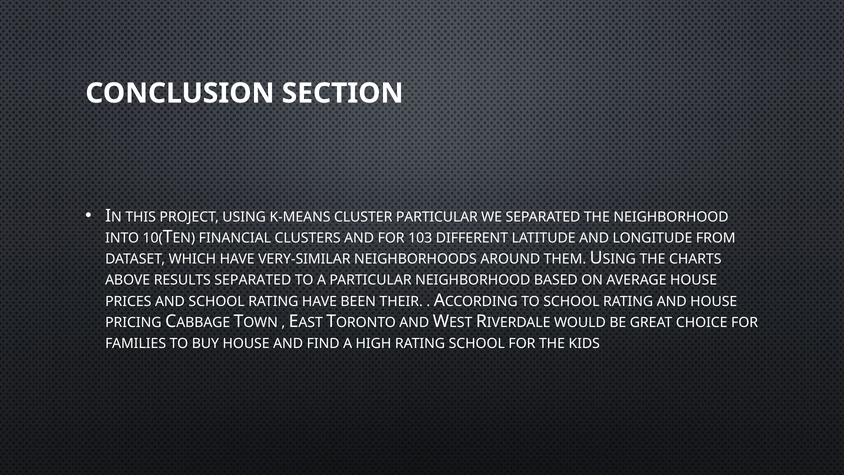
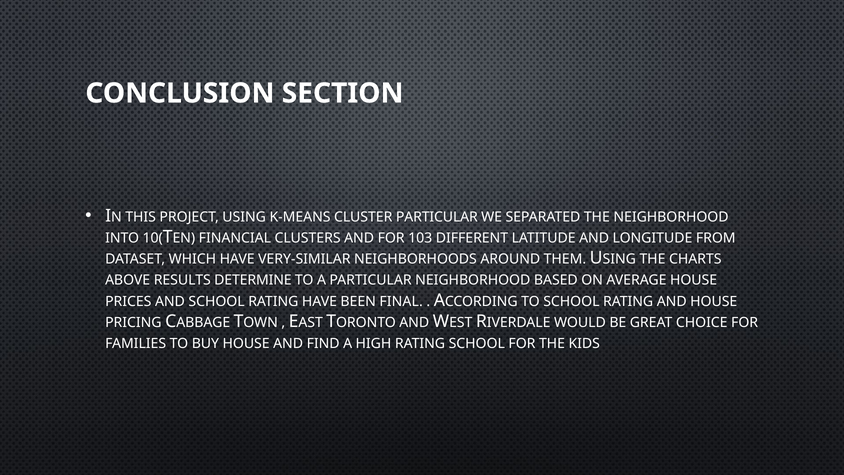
RESULTS SEPARATED: SEPARATED -> DETERMINE (253, 280)
THEIR: THEIR -> FINAL (401, 301)
